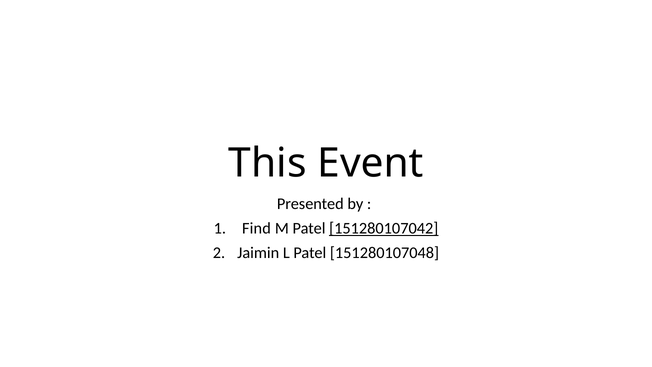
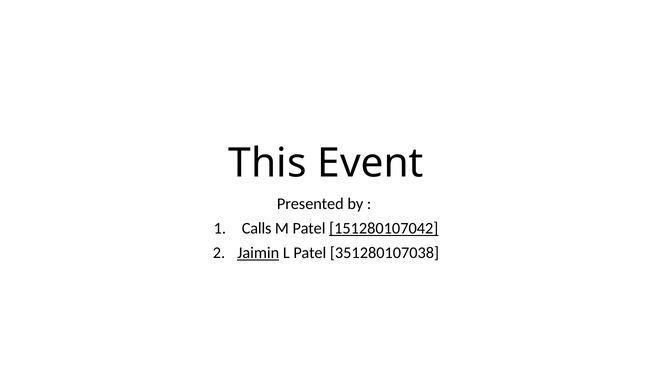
Find: Find -> Calls (257, 228)
Jaimin underline: none -> present (258, 253)
151280107048: 151280107048 -> 351280107038 (385, 253)
